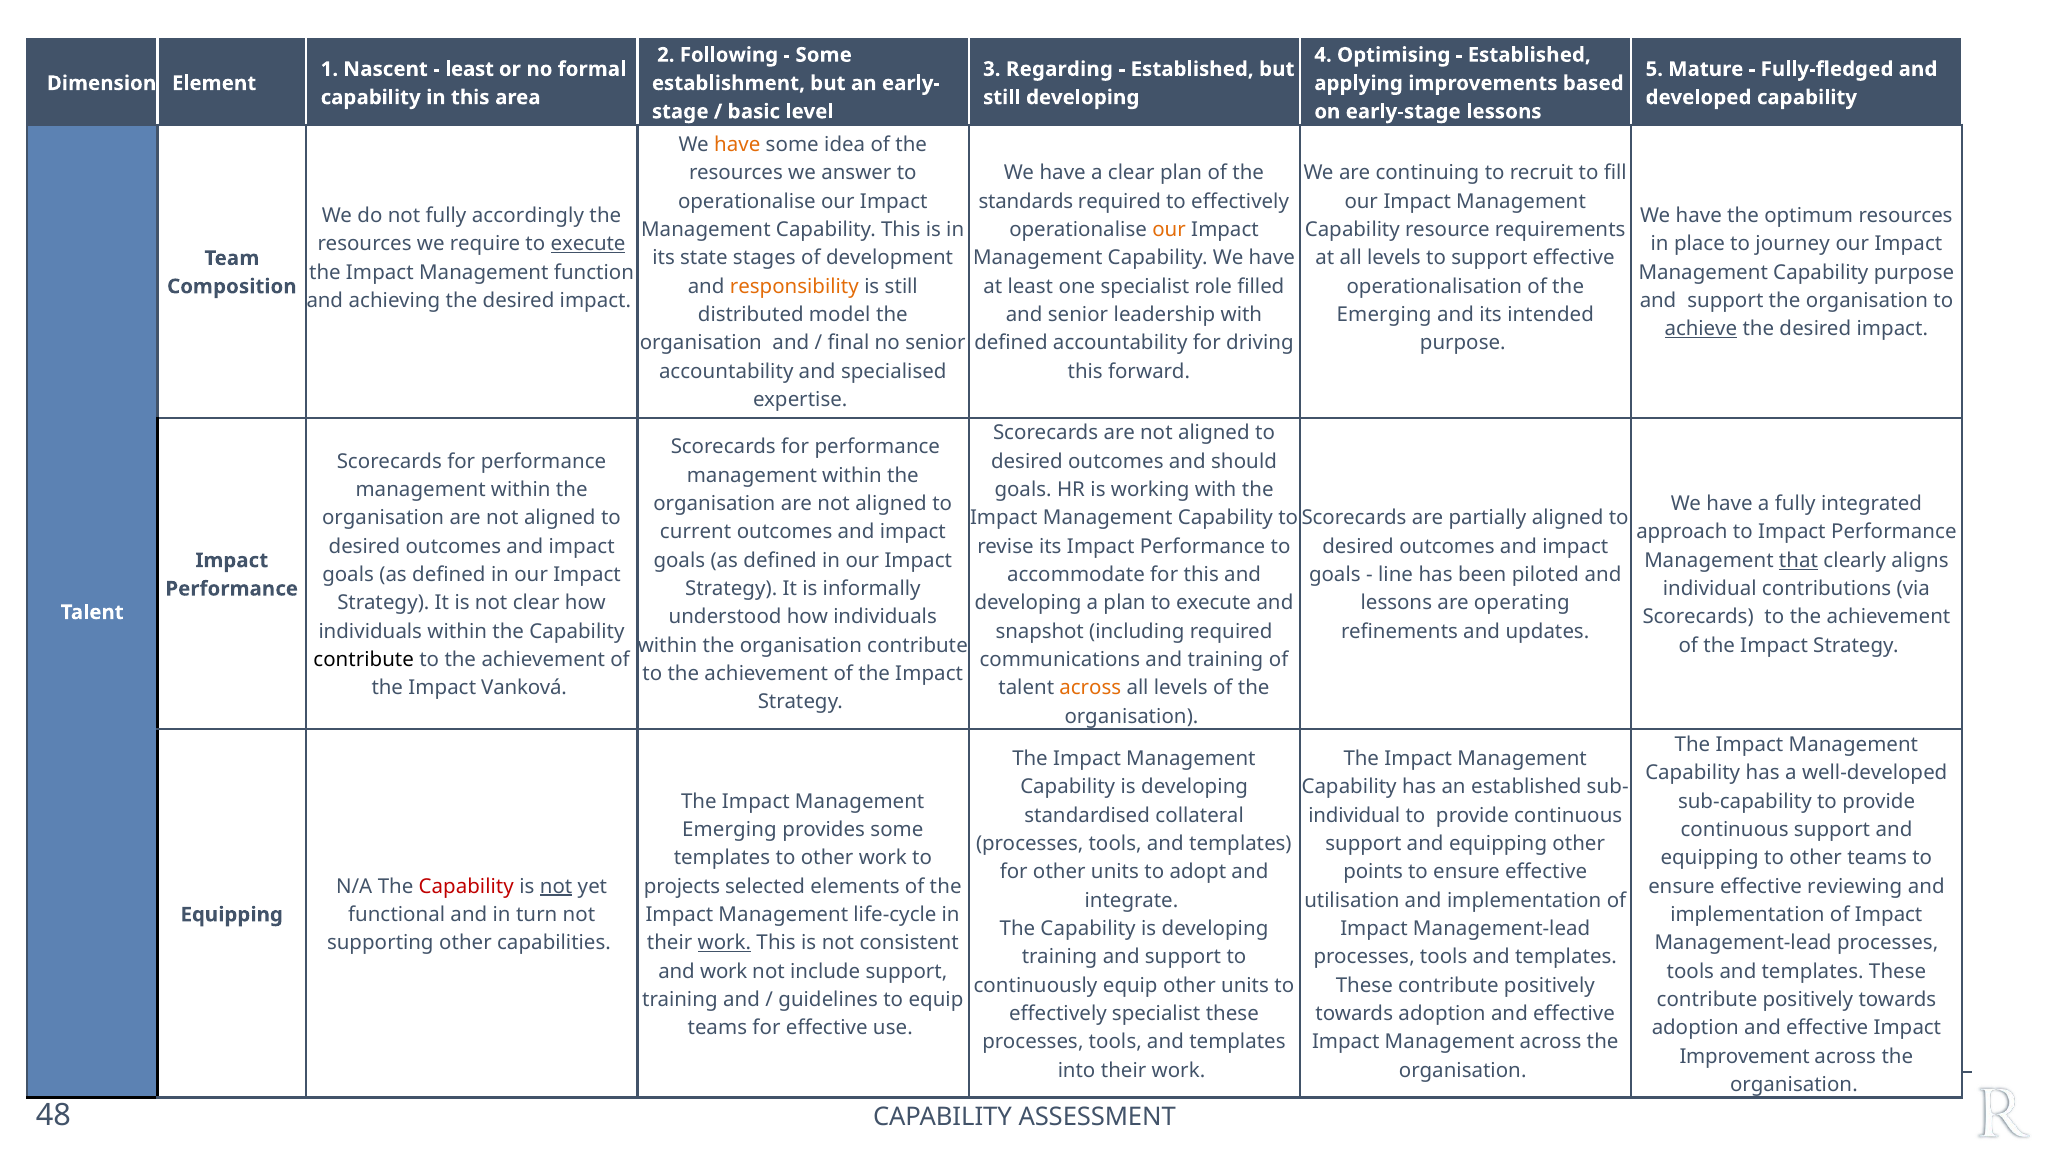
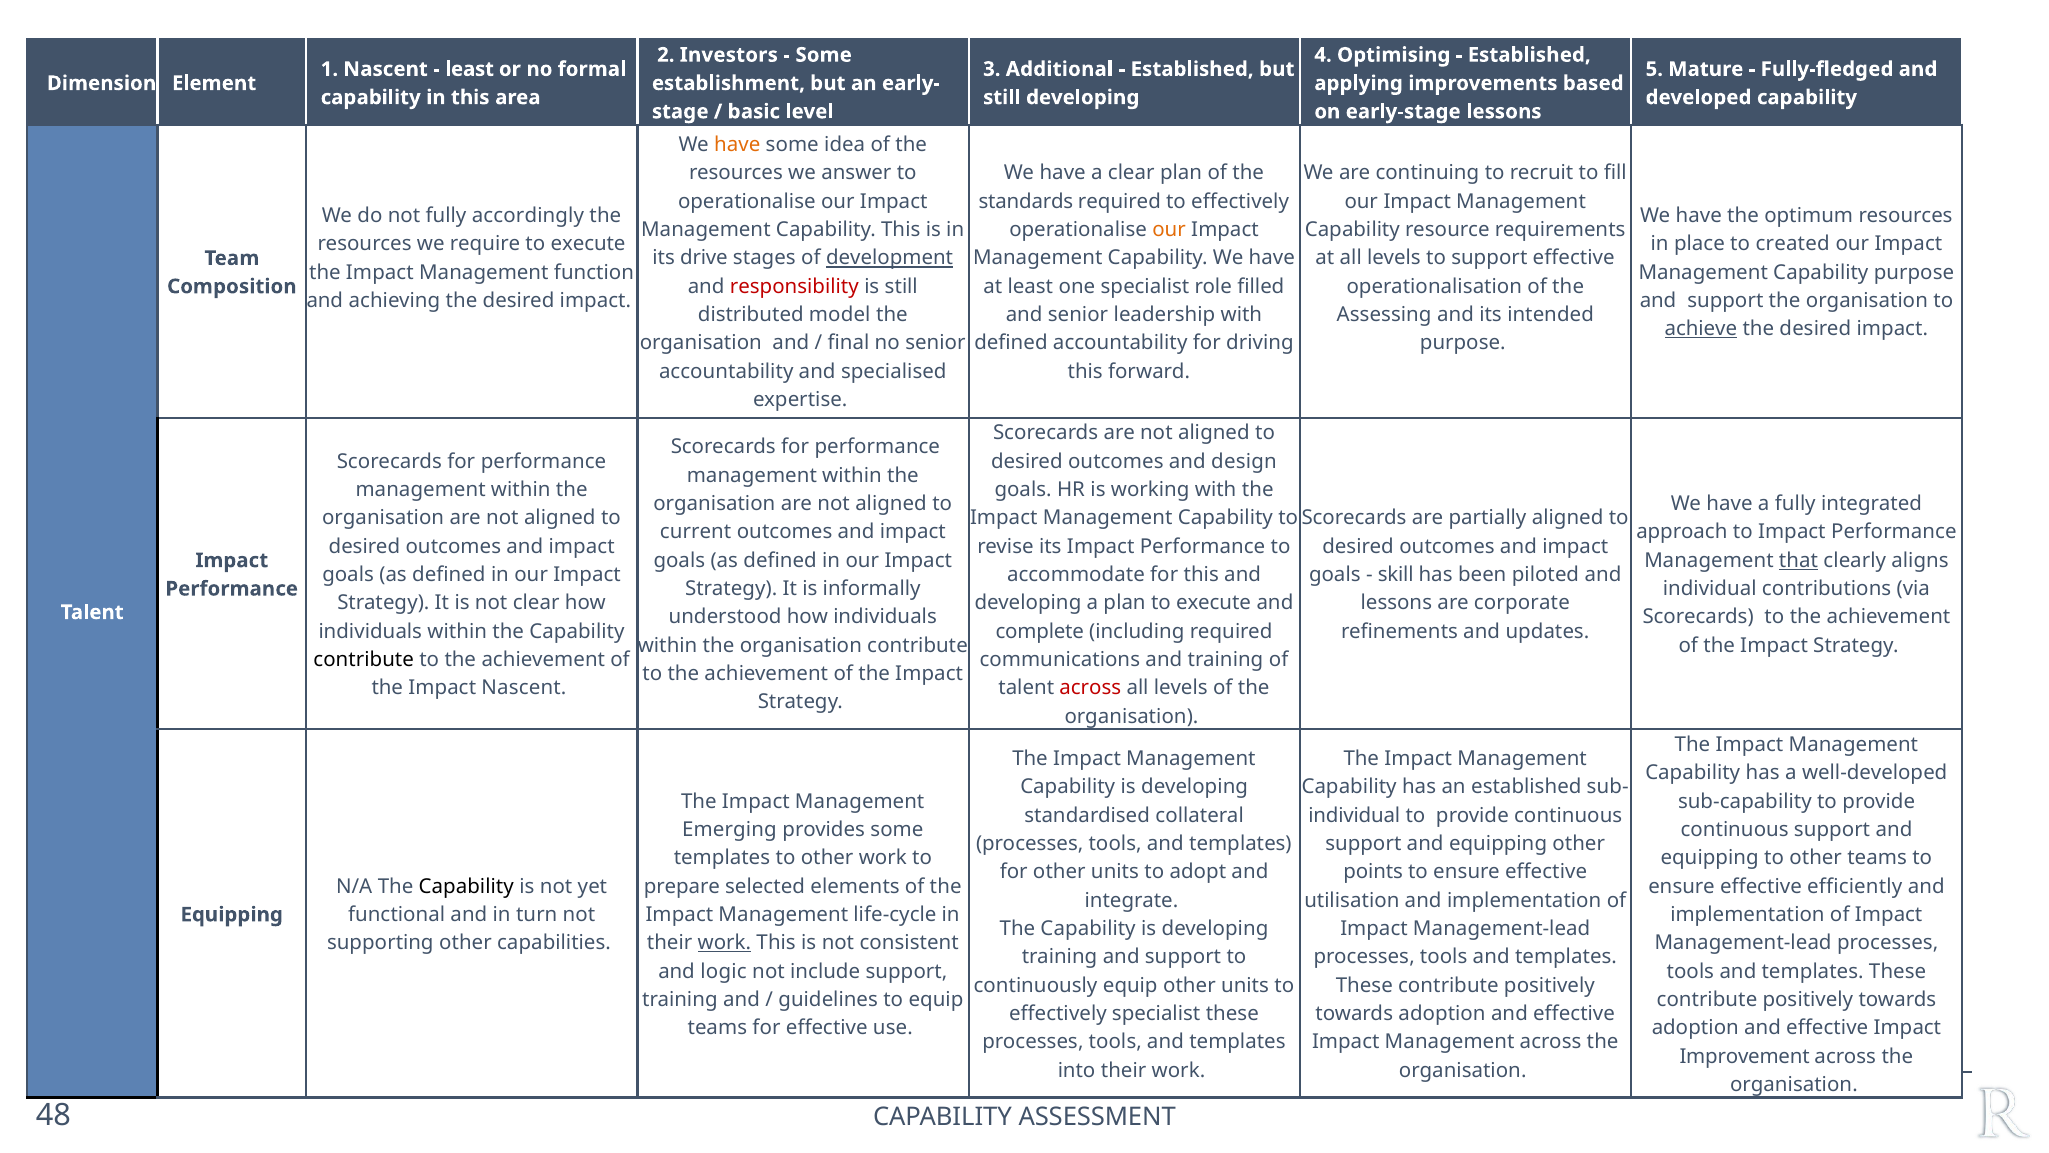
Following: Following -> Investors (729, 55)
Regarding: Regarding -> Additional (1059, 69)
execute underline: present -> none (588, 244)
journey: journey -> created (1793, 244)
state: state -> drive (704, 258)
development underline: none -> present (890, 258)
responsibility colour: orange -> red (794, 286)
Emerging: Emerging -> Assessing (1384, 315)
should: should -> design (1244, 461)
line: line -> skill (1396, 574)
operating: operating -> corporate (1522, 603)
snapshot: snapshot -> complete (1040, 631)
Impact Vanková: Vanková -> Nascent (524, 688)
across colour: orange -> red (1090, 688)
Capability colour: red -> black (466, 886)
not underline: present -> none (556, 886)
projects: projects -> prepare (682, 886)
reviewing: reviewing -> efficiently (1855, 886)
and work: work -> logic (724, 971)
